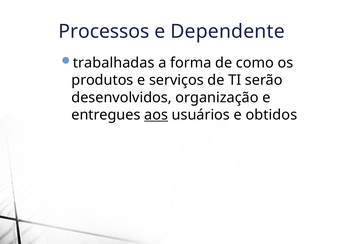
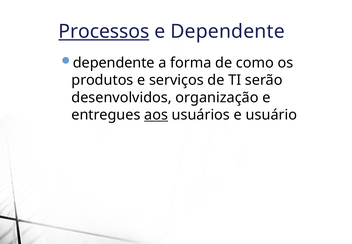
Processos underline: none -> present (104, 31)
trabalhadas: trabalhadas -> dependente (114, 63)
obtidos: obtidos -> usuário (271, 115)
